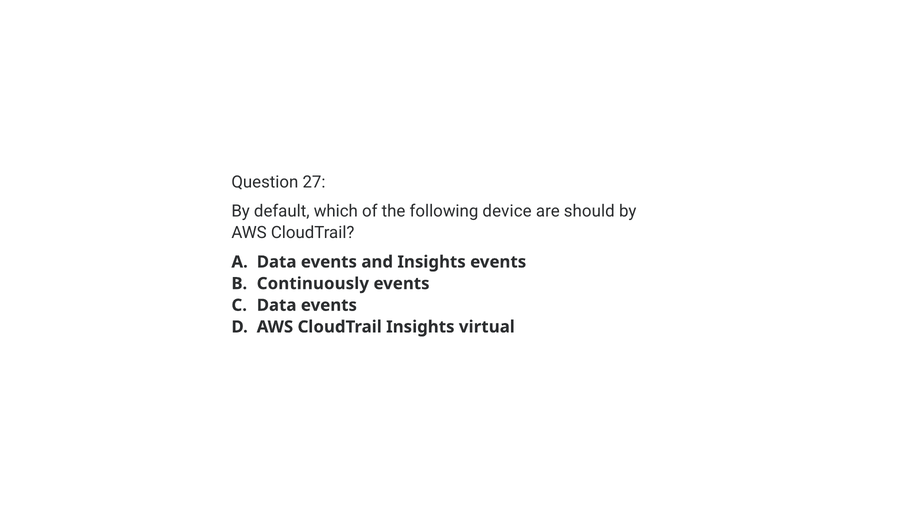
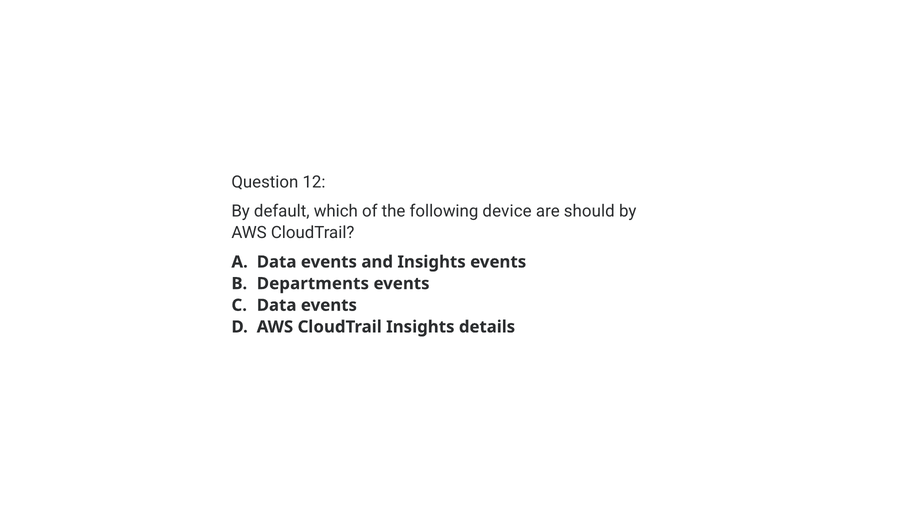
27: 27 -> 12 (314, 182)
Continuously: Continuously -> Departments (313, 283)
virtual: virtual -> details (487, 327)
